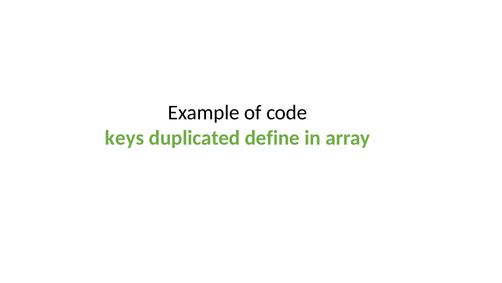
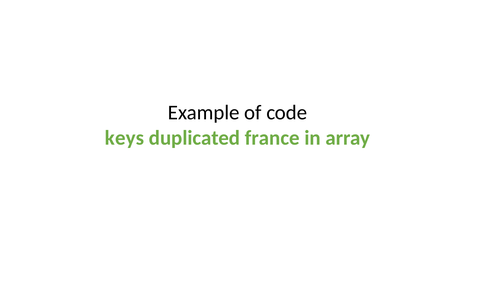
define: define -> france (272, 138)
